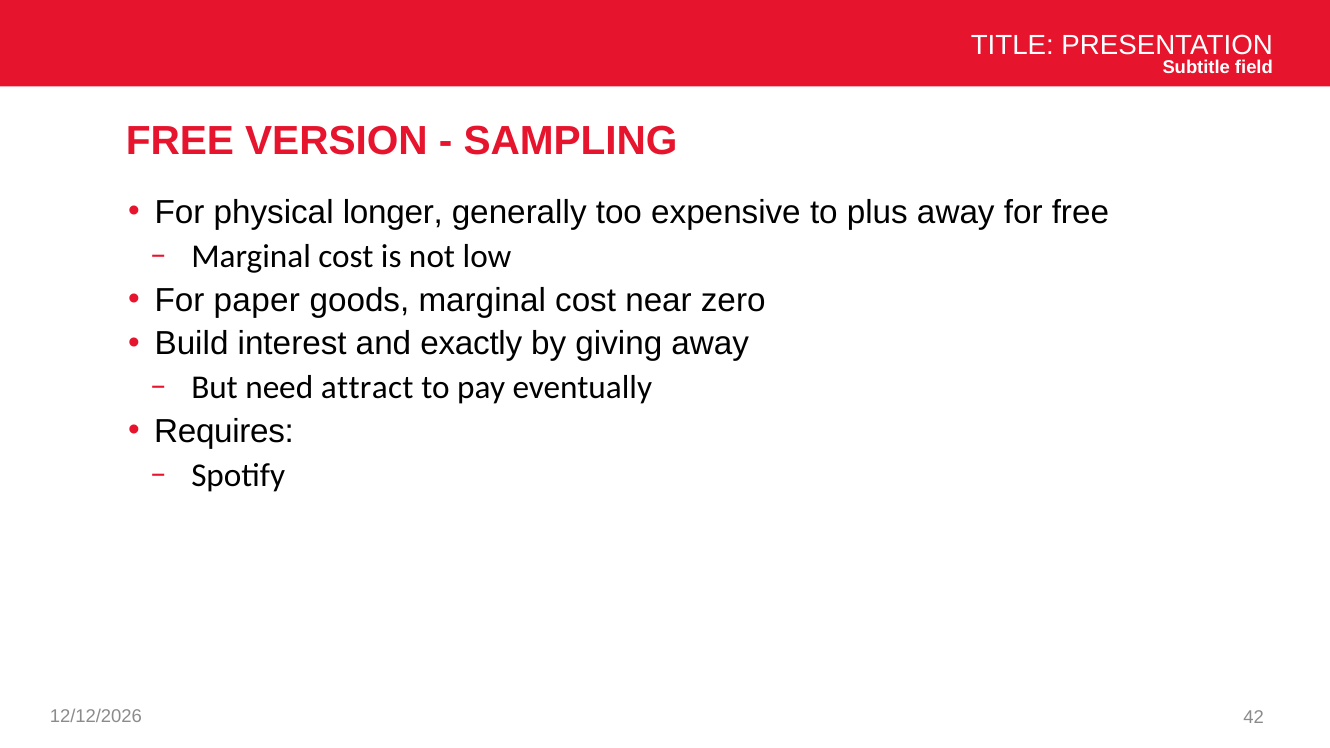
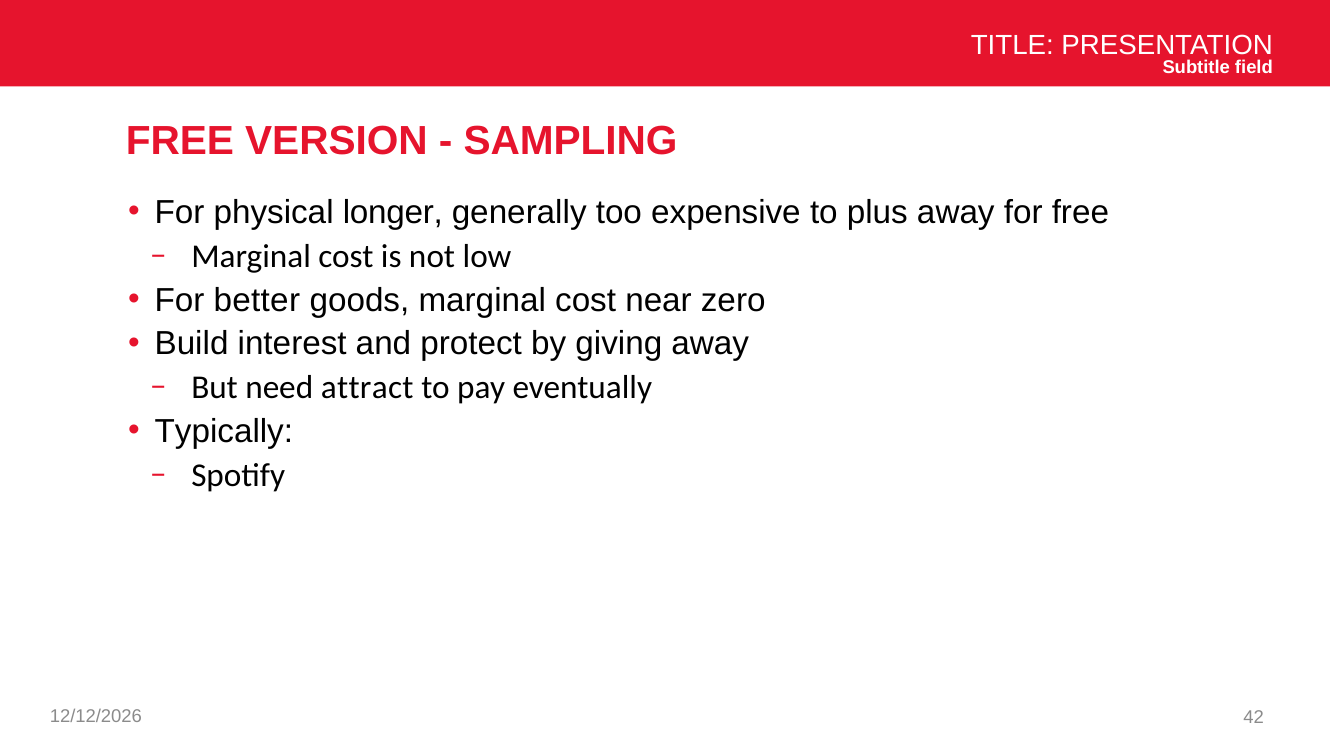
paper: paper -> better (257, 300)
exactly: exactly -> protect (471, 344)
Requires: Requires -> Typically (224, 432)
